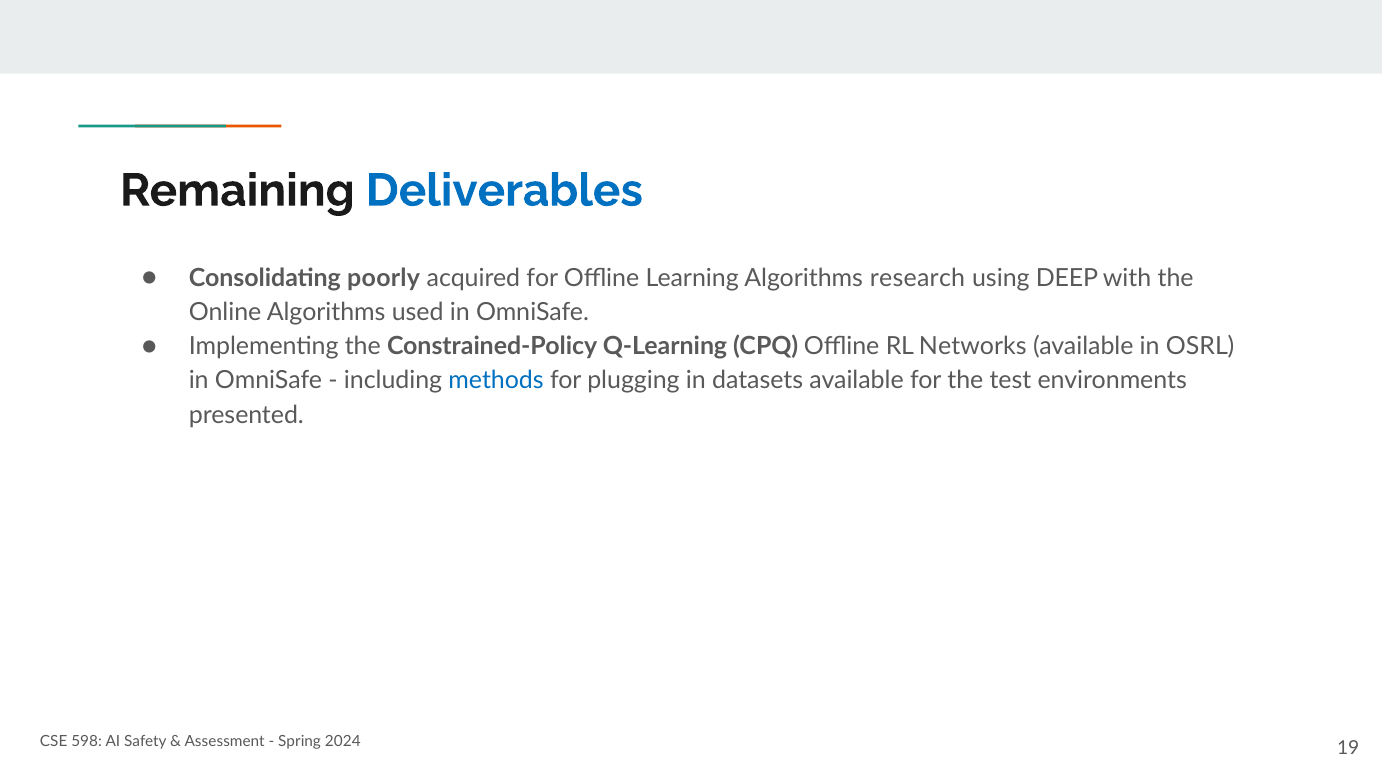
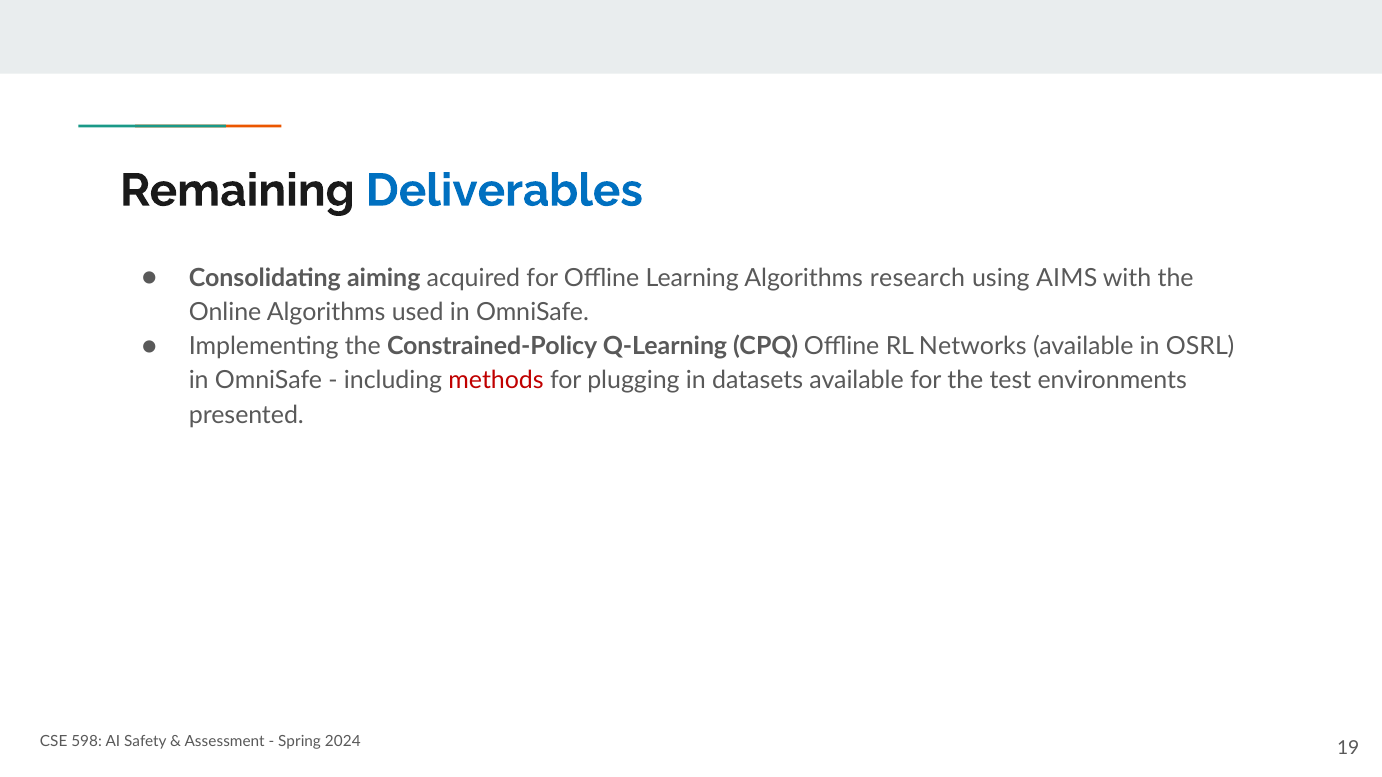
poorly: poorly -> aiming (384, 278)
DEEP: DEEP -> AIMS (1067, 278)
methods colour: blue -> red (496, 381)
